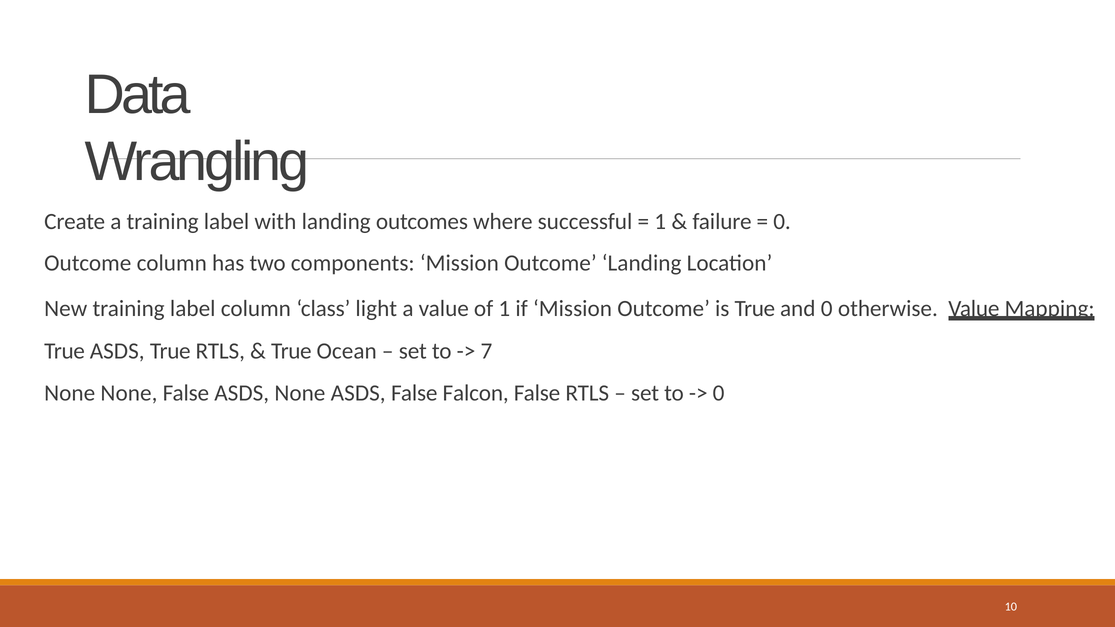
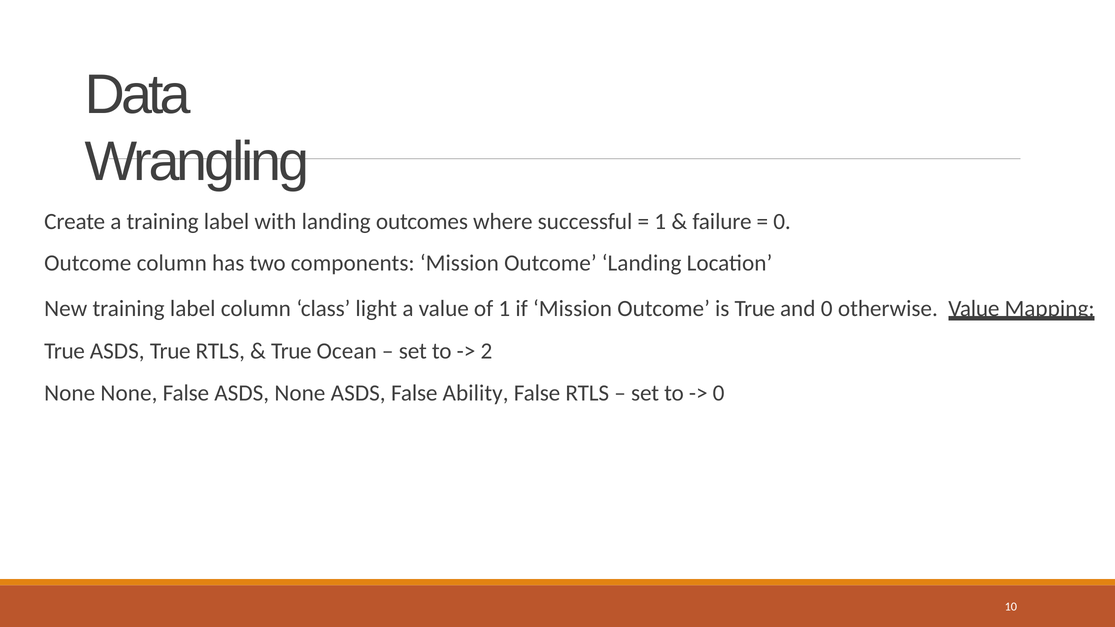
7: 7 -> 2 (486, 351)
Falcon: Falcon -> Ability (476, 393)
